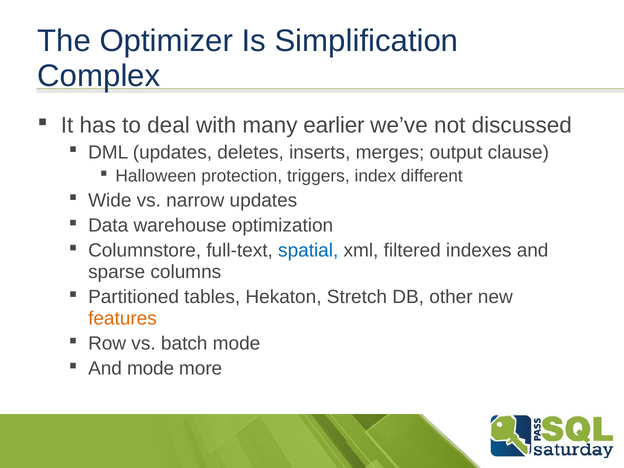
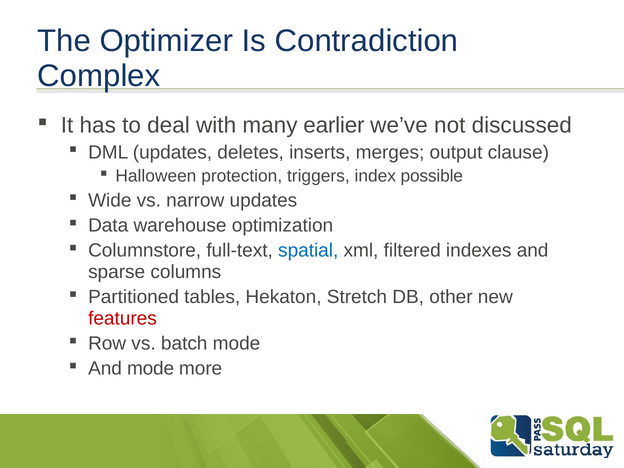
Simplification: Simplification -> Contradiction (366, 41)
different: different -> possible (432, 176)
features colour: orange -> red (122, 318)
